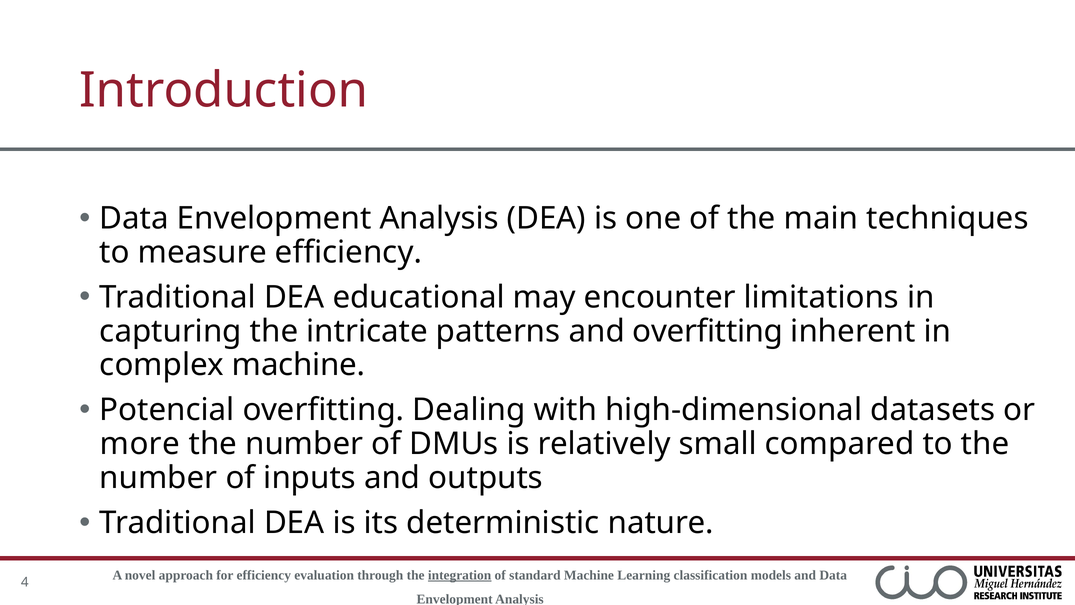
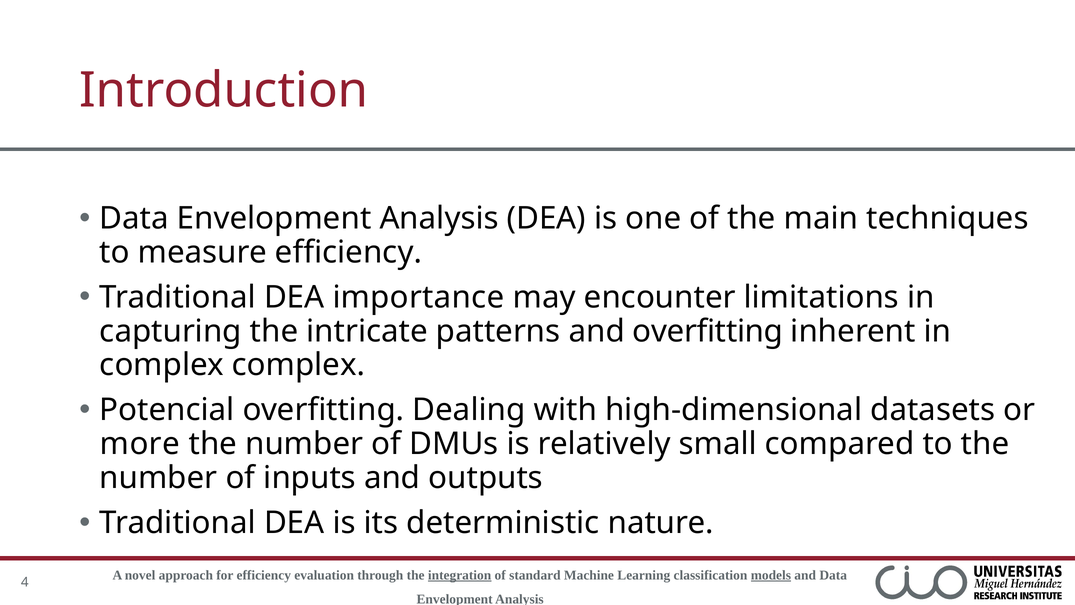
educational: educational -> importance (418, 297)
complex machine: machine -> complex (299, 365)
models underline: none -> present (771, 575)
